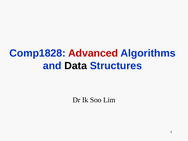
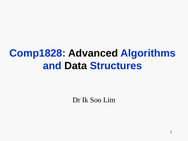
Advanced colour: red -> black (93, 53)
